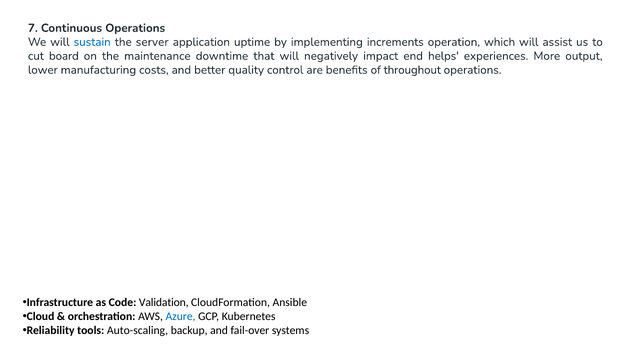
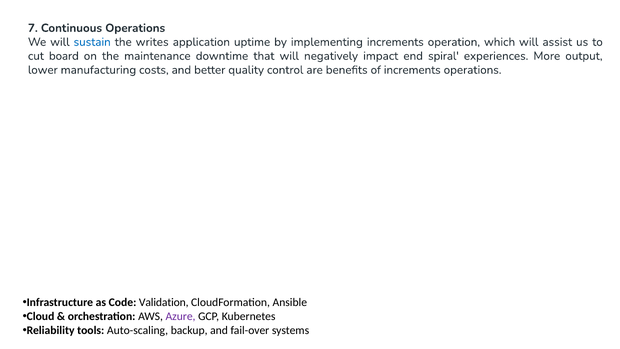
server: server -> writes (152, 42)
helps: helps -> spiral (443, 56)
of throughout: throughout -> increments (412, 70)
Azure colour: blue -> purple (181, 316)
